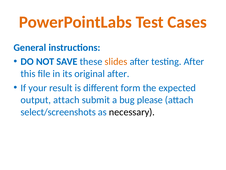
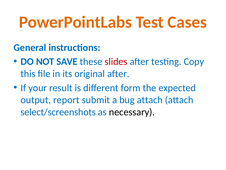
slides colour: orange -> red (116, 61)
testing After: After -> Copy (194, 61)
output attach: attach -> report (66, 100)
bug please: please -> attach (150, 100)
